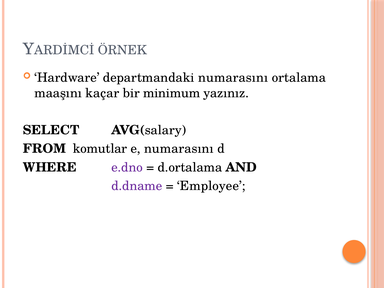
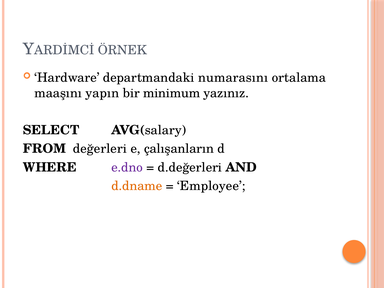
kaçar: kaçar -> yapın (102, 93)
komutlar: komutlar -> değerleri (100, 149)
e numarasını: numarasını -> çalışanların (179, 149)
d.ortalama: d.ortalama -> d.değerleri (190, 167)
d.dname colour: purple -> orange (137, 186)
